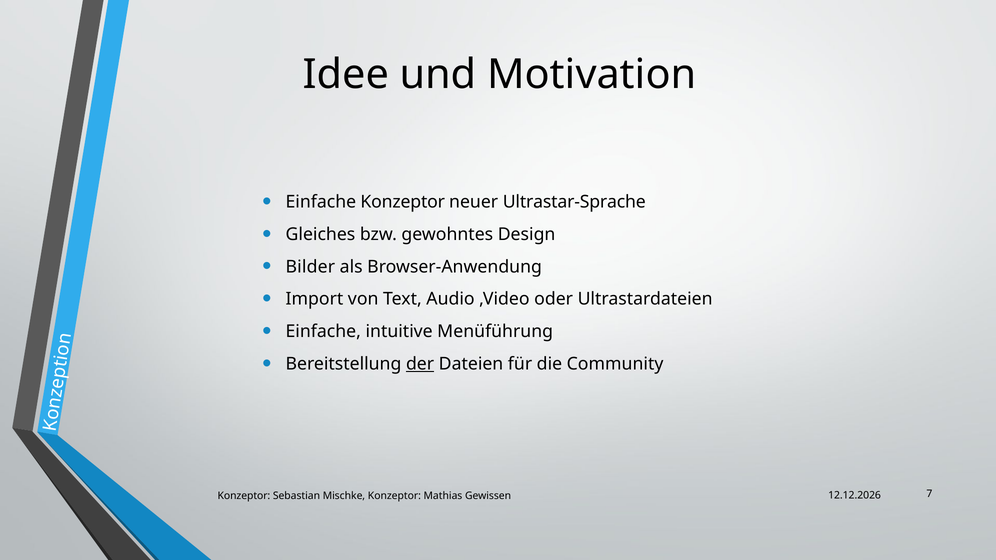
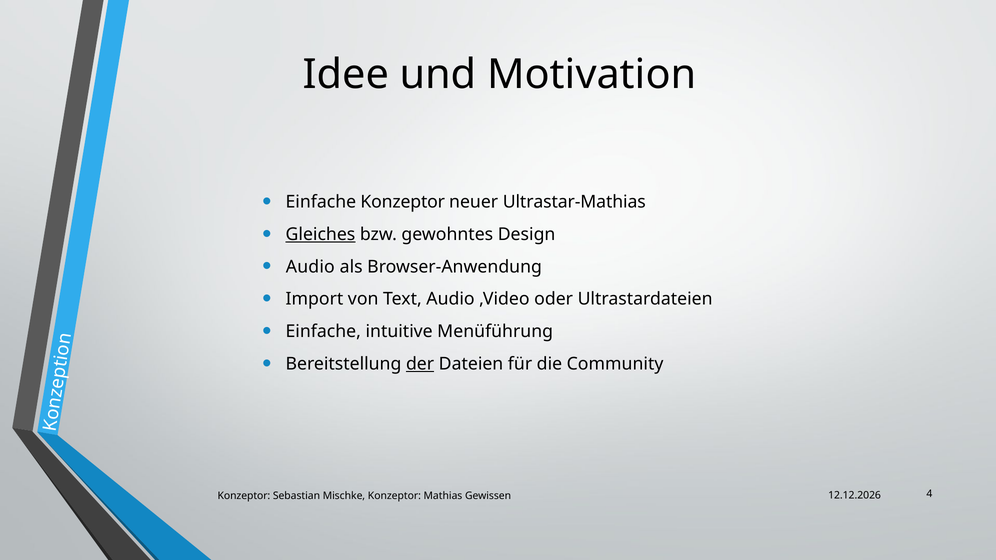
Ultrastar-Sprache: Ultrastar-Sprache -> Ultrastar-Mathias (574, 202)
Gleiches underline: none -> present (320, 234)
Bilder: Bilder -> Audio (310, 267)
7: 7 -> 4 (929, 494)
